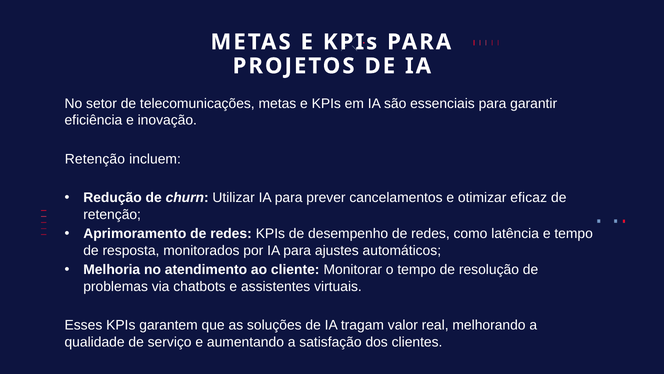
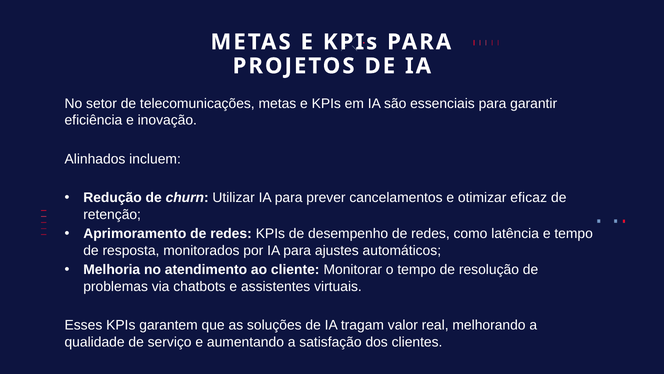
Retenção: Retenção -> Alinhados (95, 159)
